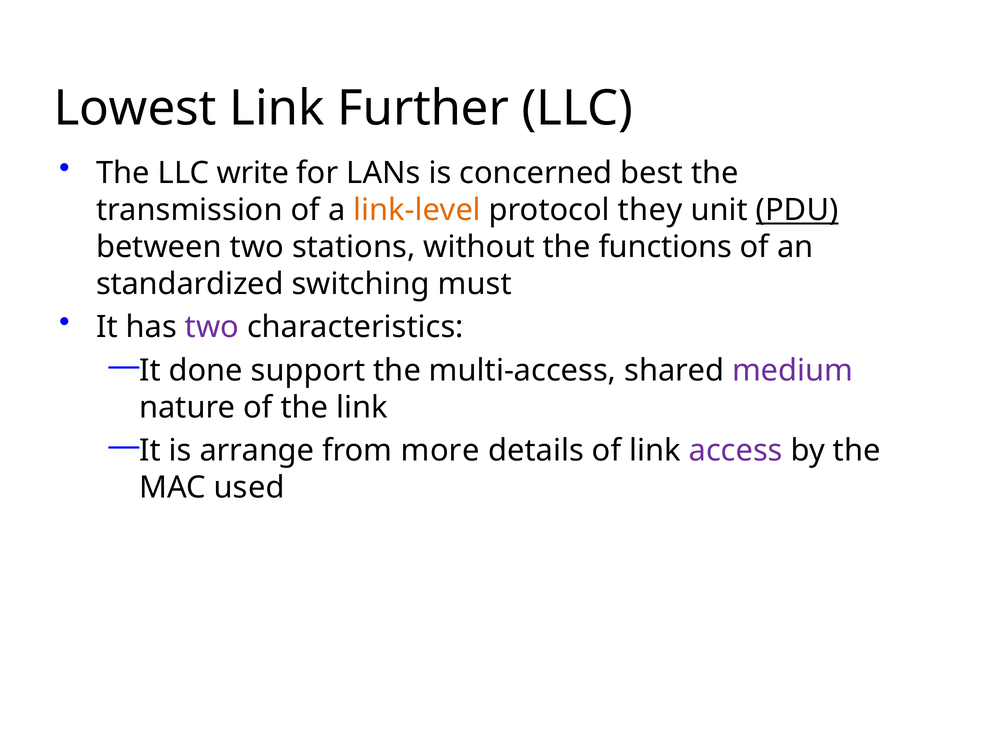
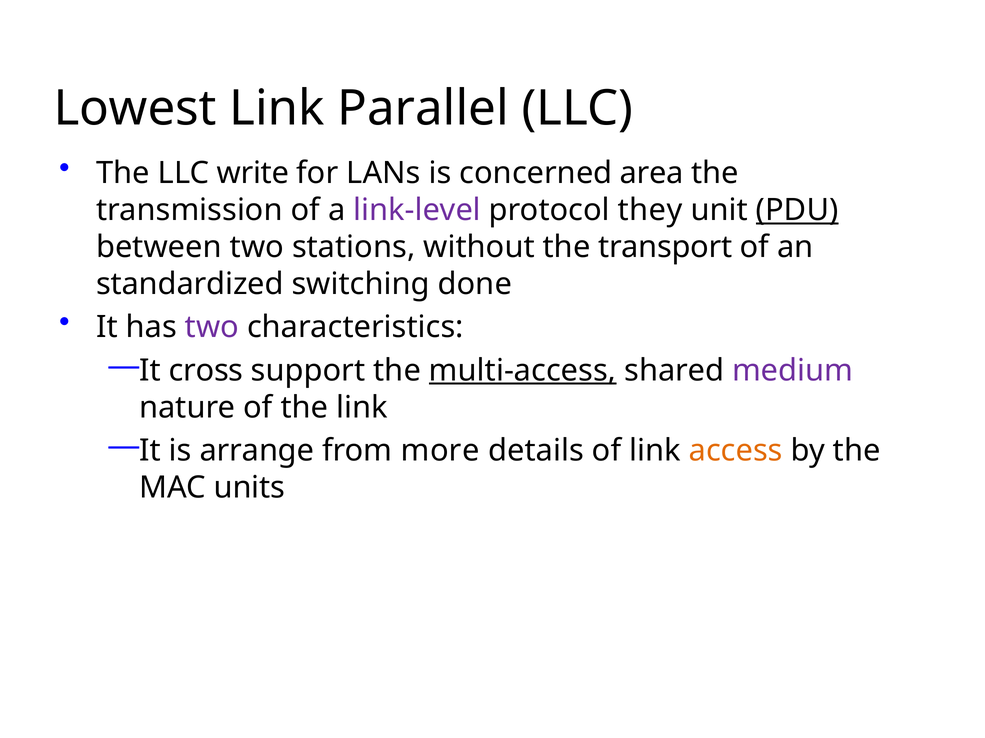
Further: Further -> Parallel (423, 108)
best: best -> area (652, 173)
link-level colour: orange -> purple (417, 210)
functions: functions -> transport (665, 247)
must: must -> done (475, 284)
done: done -> cross (206, 371)
multi-access underline: none -> present (523, 371)
access colour: purple -> orange (736, 451)
used: used -> units (249, 488)
